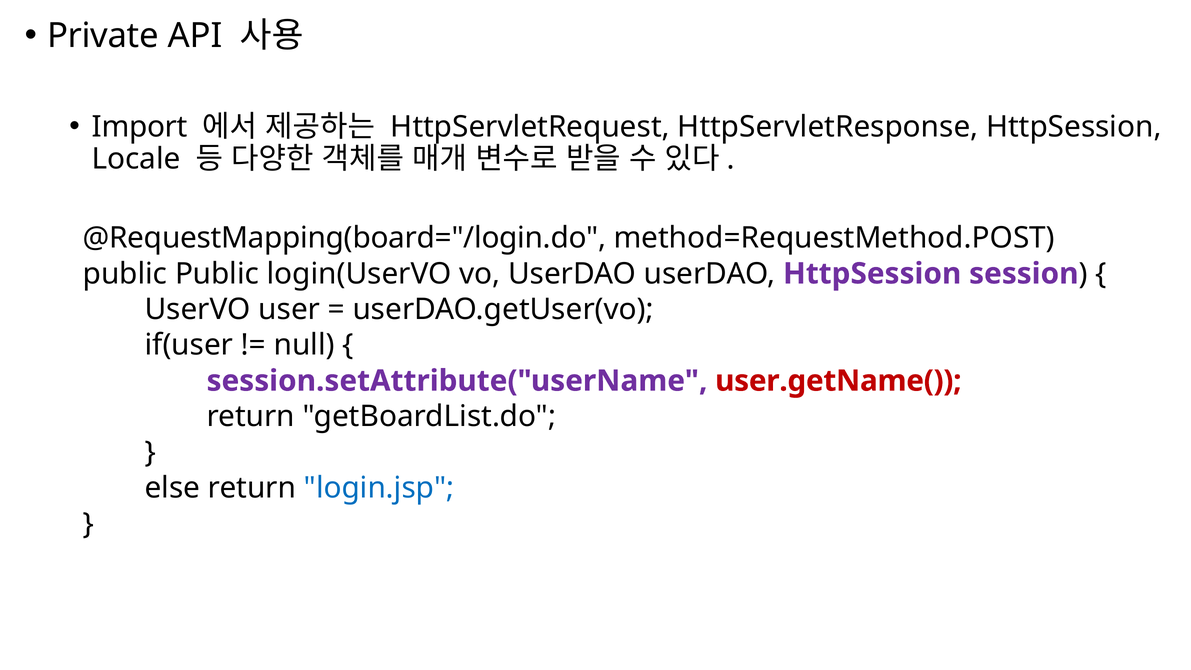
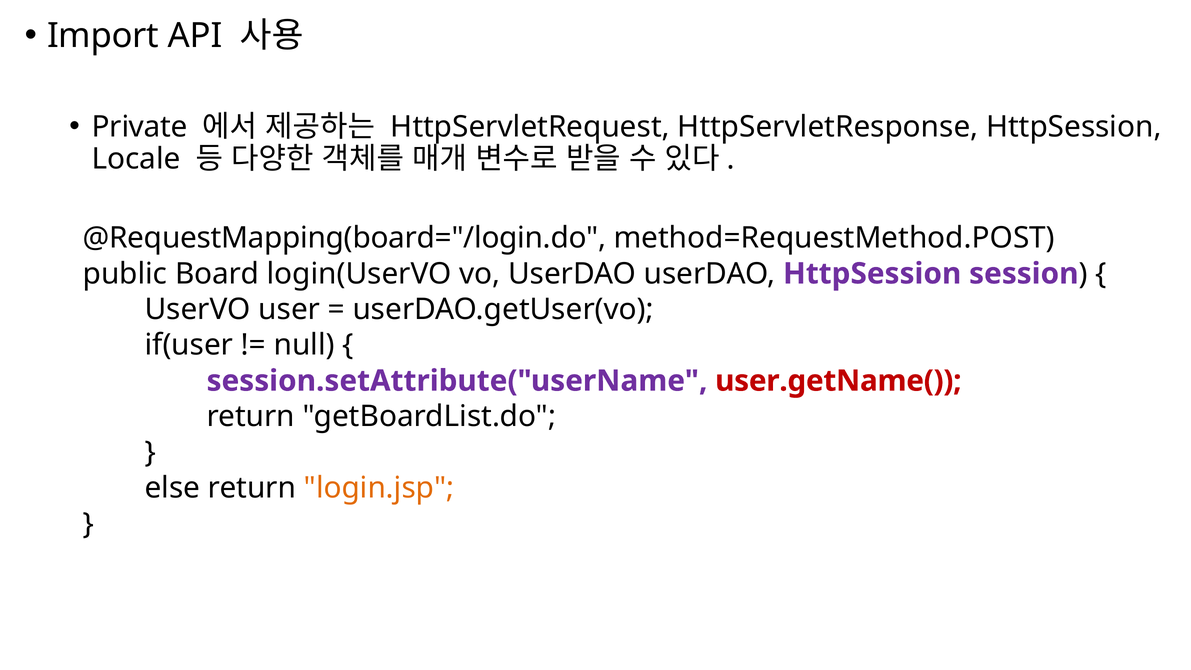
Private: Private -> Import (103, 36)
Import: Import -> Private (140, 127)
public Public: Public -> Board (217, 274)
login.jsp colour: blue -> orange (379, 488)
